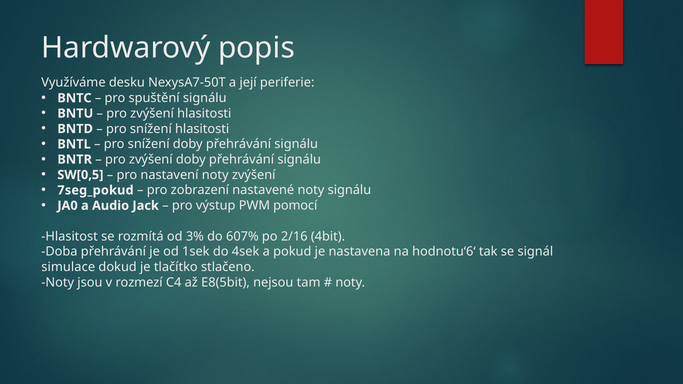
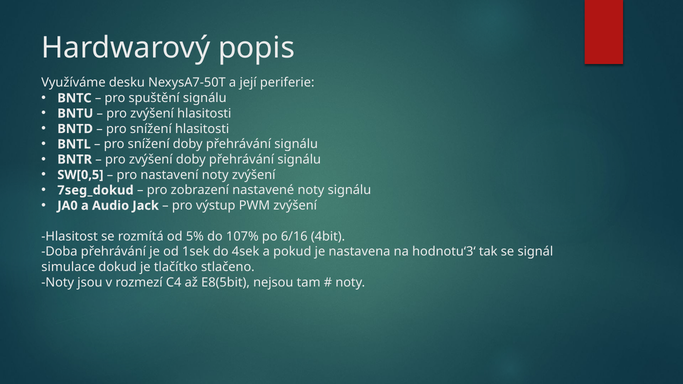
7seg_pokud: 7seg_pokud -> 7seg_dokud (95, 190)
PWM pomocí: pomocí -> zvýšení (295, 206)
3%: 3% -> 5% (195, 236)
607%: 607% -> 107% (242, 236)
2/16: 2/16 -> 6/16 (294, 236)
hodnotu‘6‘: hodnotu‘6‘ -> hodnotu‘3‘ (444, 252)
